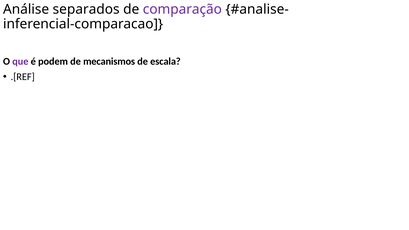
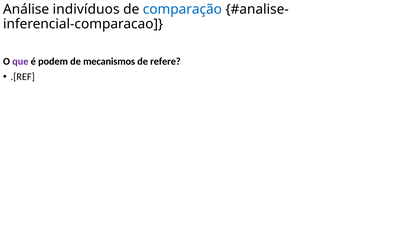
separados: separados -> indivíduos (86, 9)
comparação colour: purple -> blue (182, 9)
escala: escala -> refere (165, 62)
